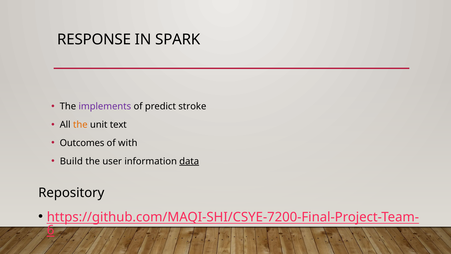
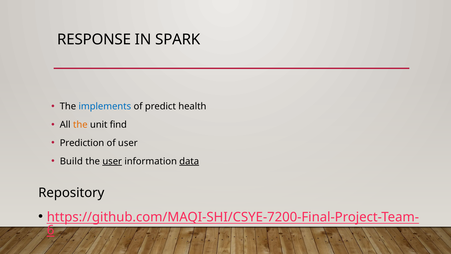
implements colour: purple -> blue (105, 106)
stroke: stroke -> health (192, 106)
text: text -> find (118, 125)
Outcomes: Outcomes -> Prediction (82, 143)
of with: with -> user (128, 143)
user underline: none -> present (112, 161)
